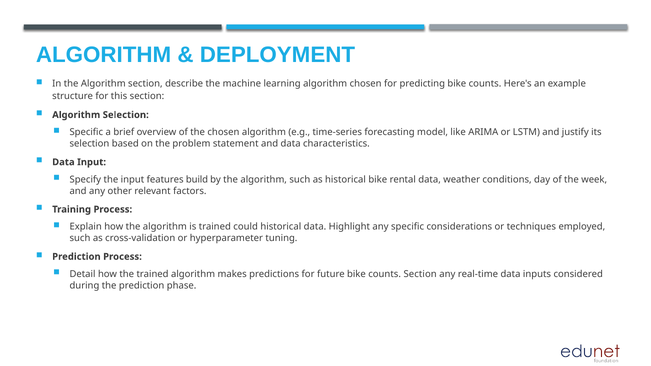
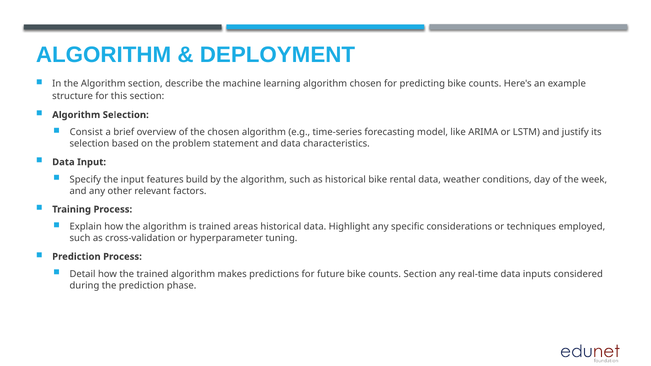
Specific: Specific -> Consist (86, 132)
could: could -> areas (246, 227)
